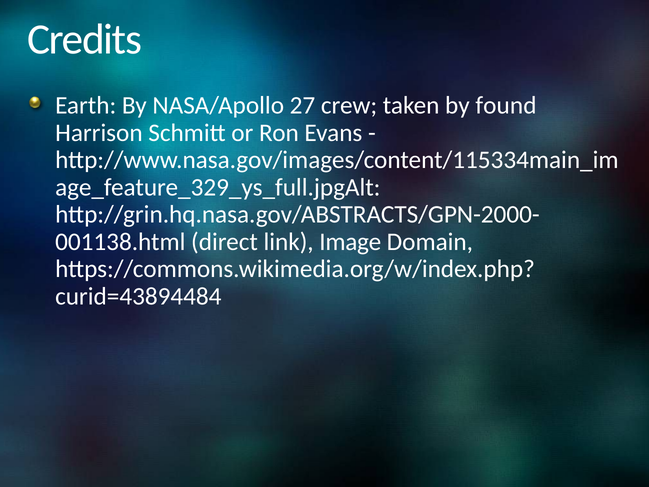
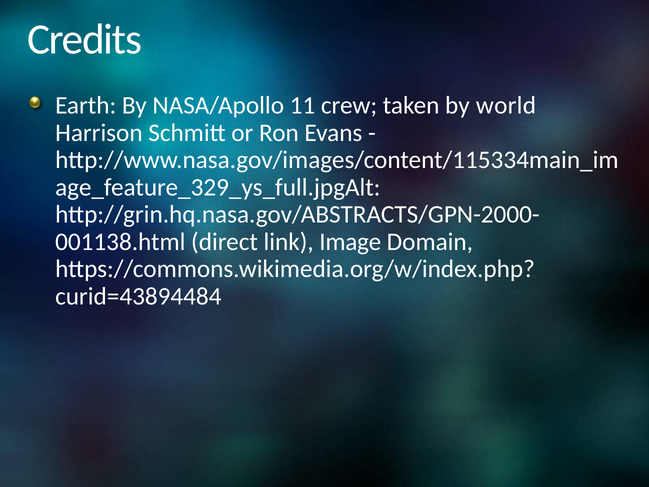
27: 27 -> 11 (302, 105)
found: found -> world (506, 105)
